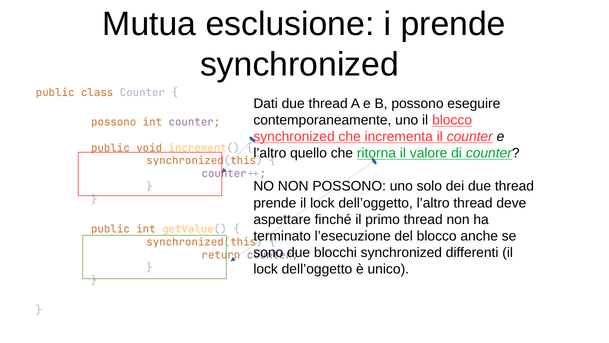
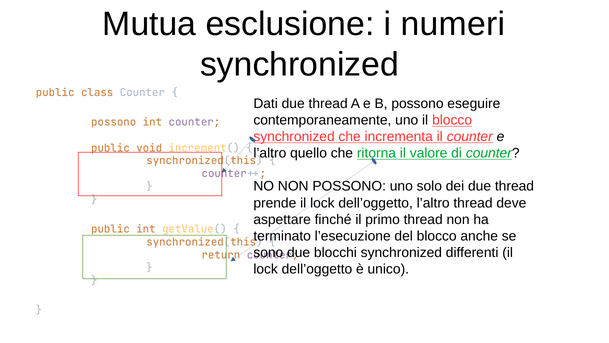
i prende: prende -> numeri (453, 24)
